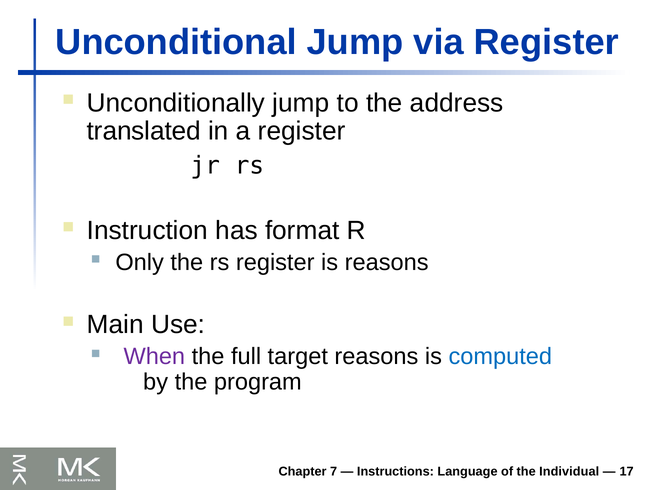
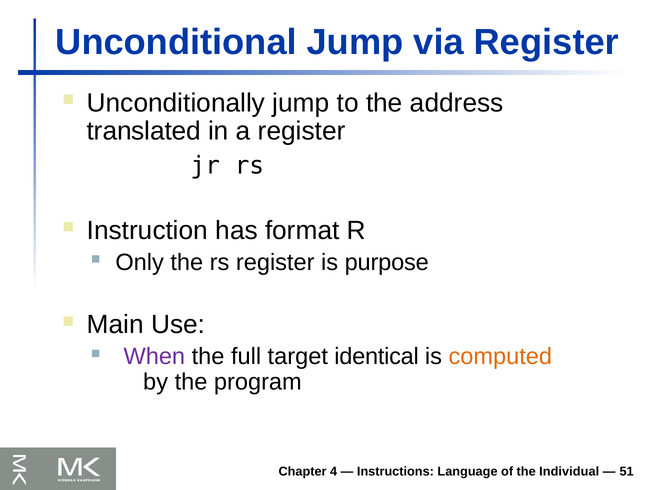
is reasons: reasons -> purpose (387, 262)
target reasons: reasons -> identical (377, 356)
computed colour: blue -> orange (500, 356)
7: 7 -> 4 (334, 471)
17: 17 -> 51 (627, 471)
